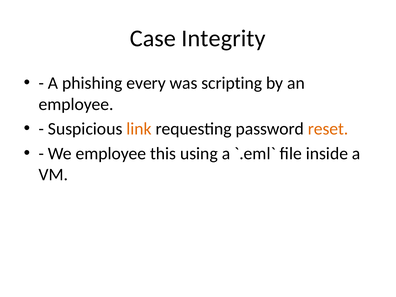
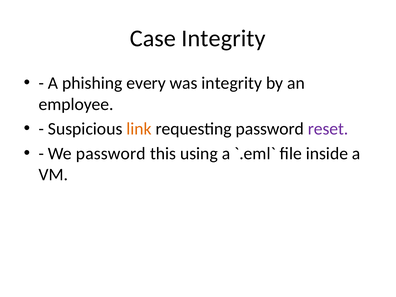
was scripting: scripting -> integrity (232, 83)
reset colour: orange -> purple (328, 129)
We employee: employee -> password (111, 153)
